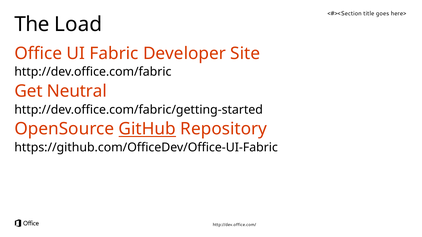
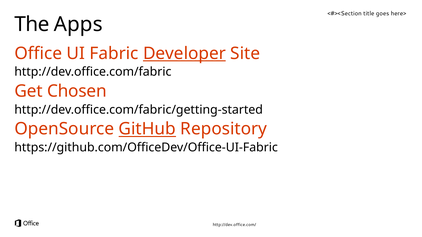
Load: Load -> Apps (78, 24)
Developer underline: none -> present (184, 54)
Neutral: Neutral -> Chosen (77, 91)
